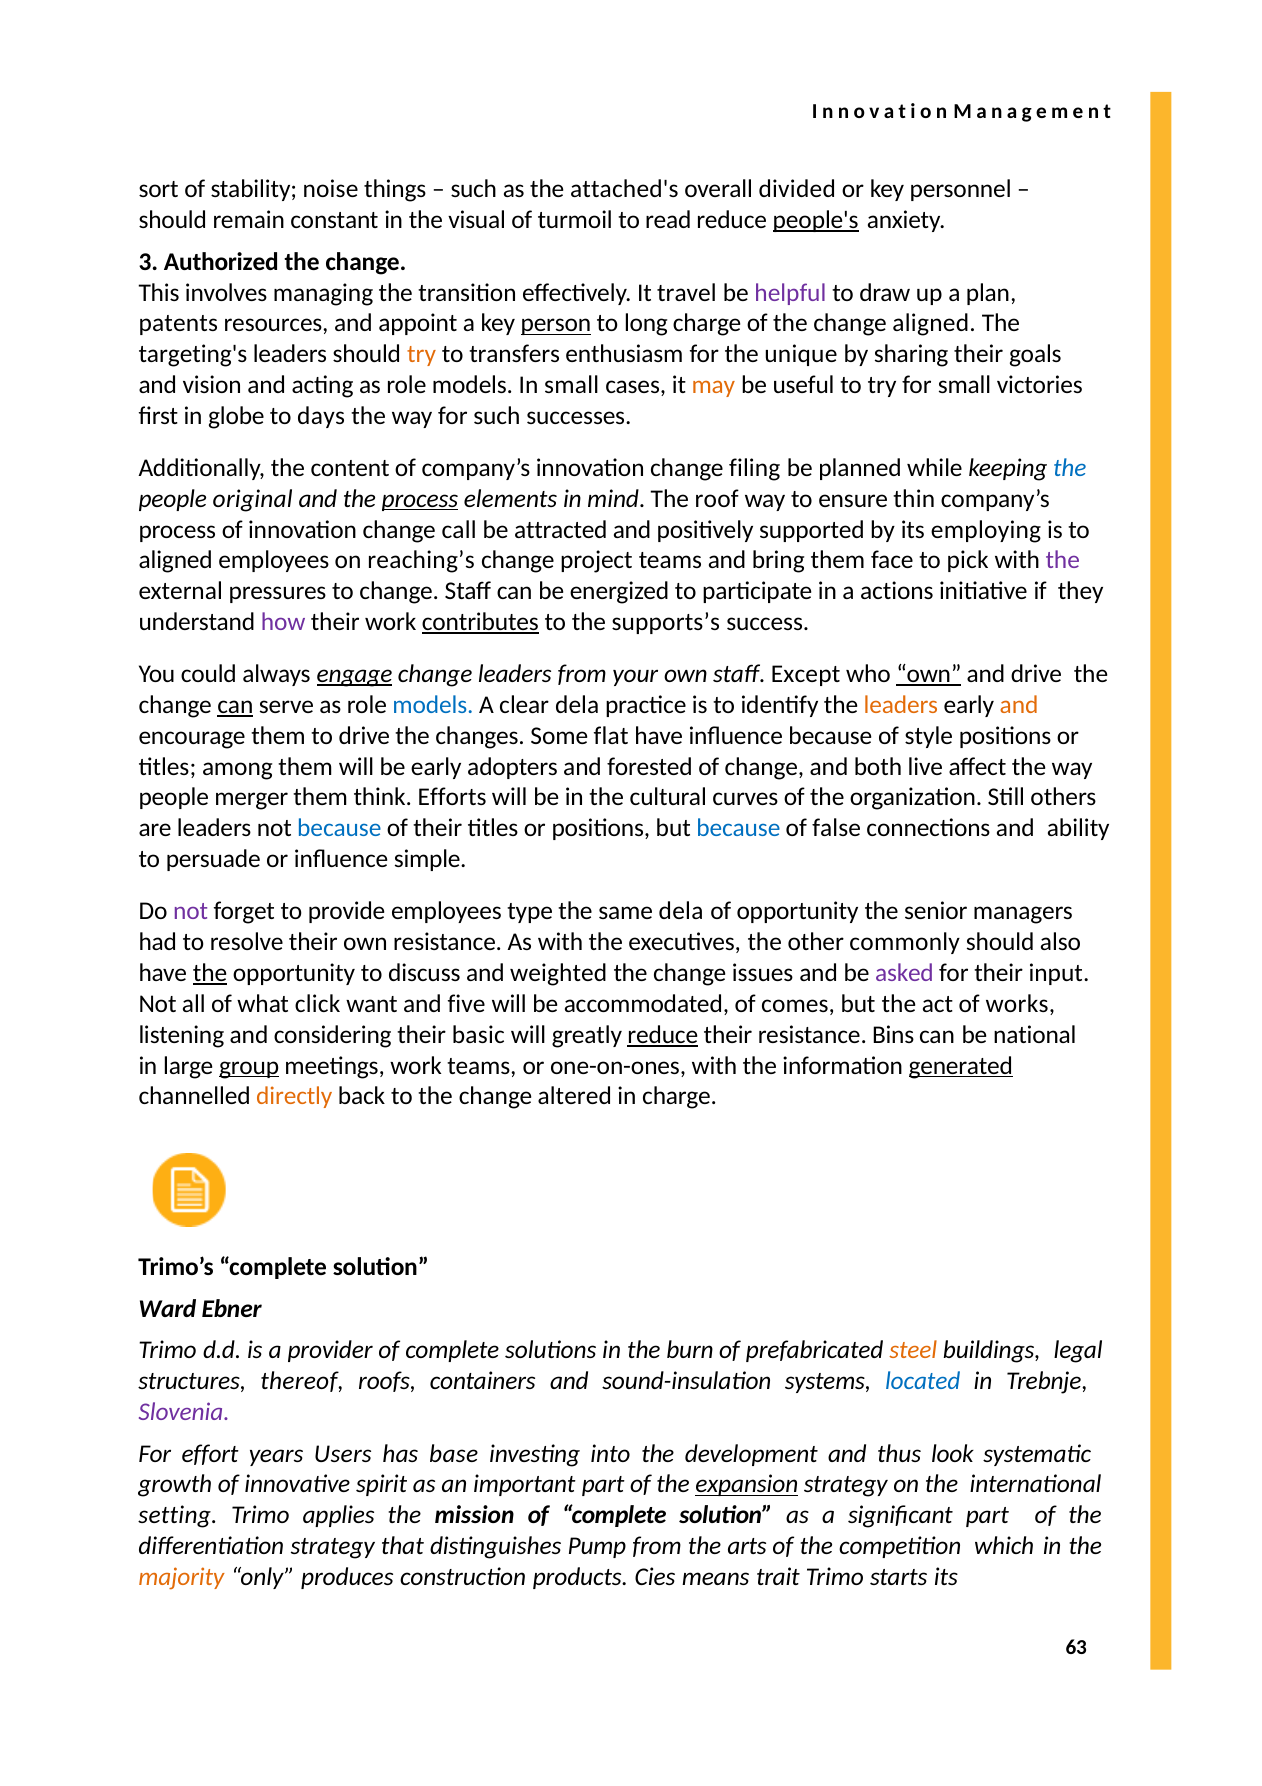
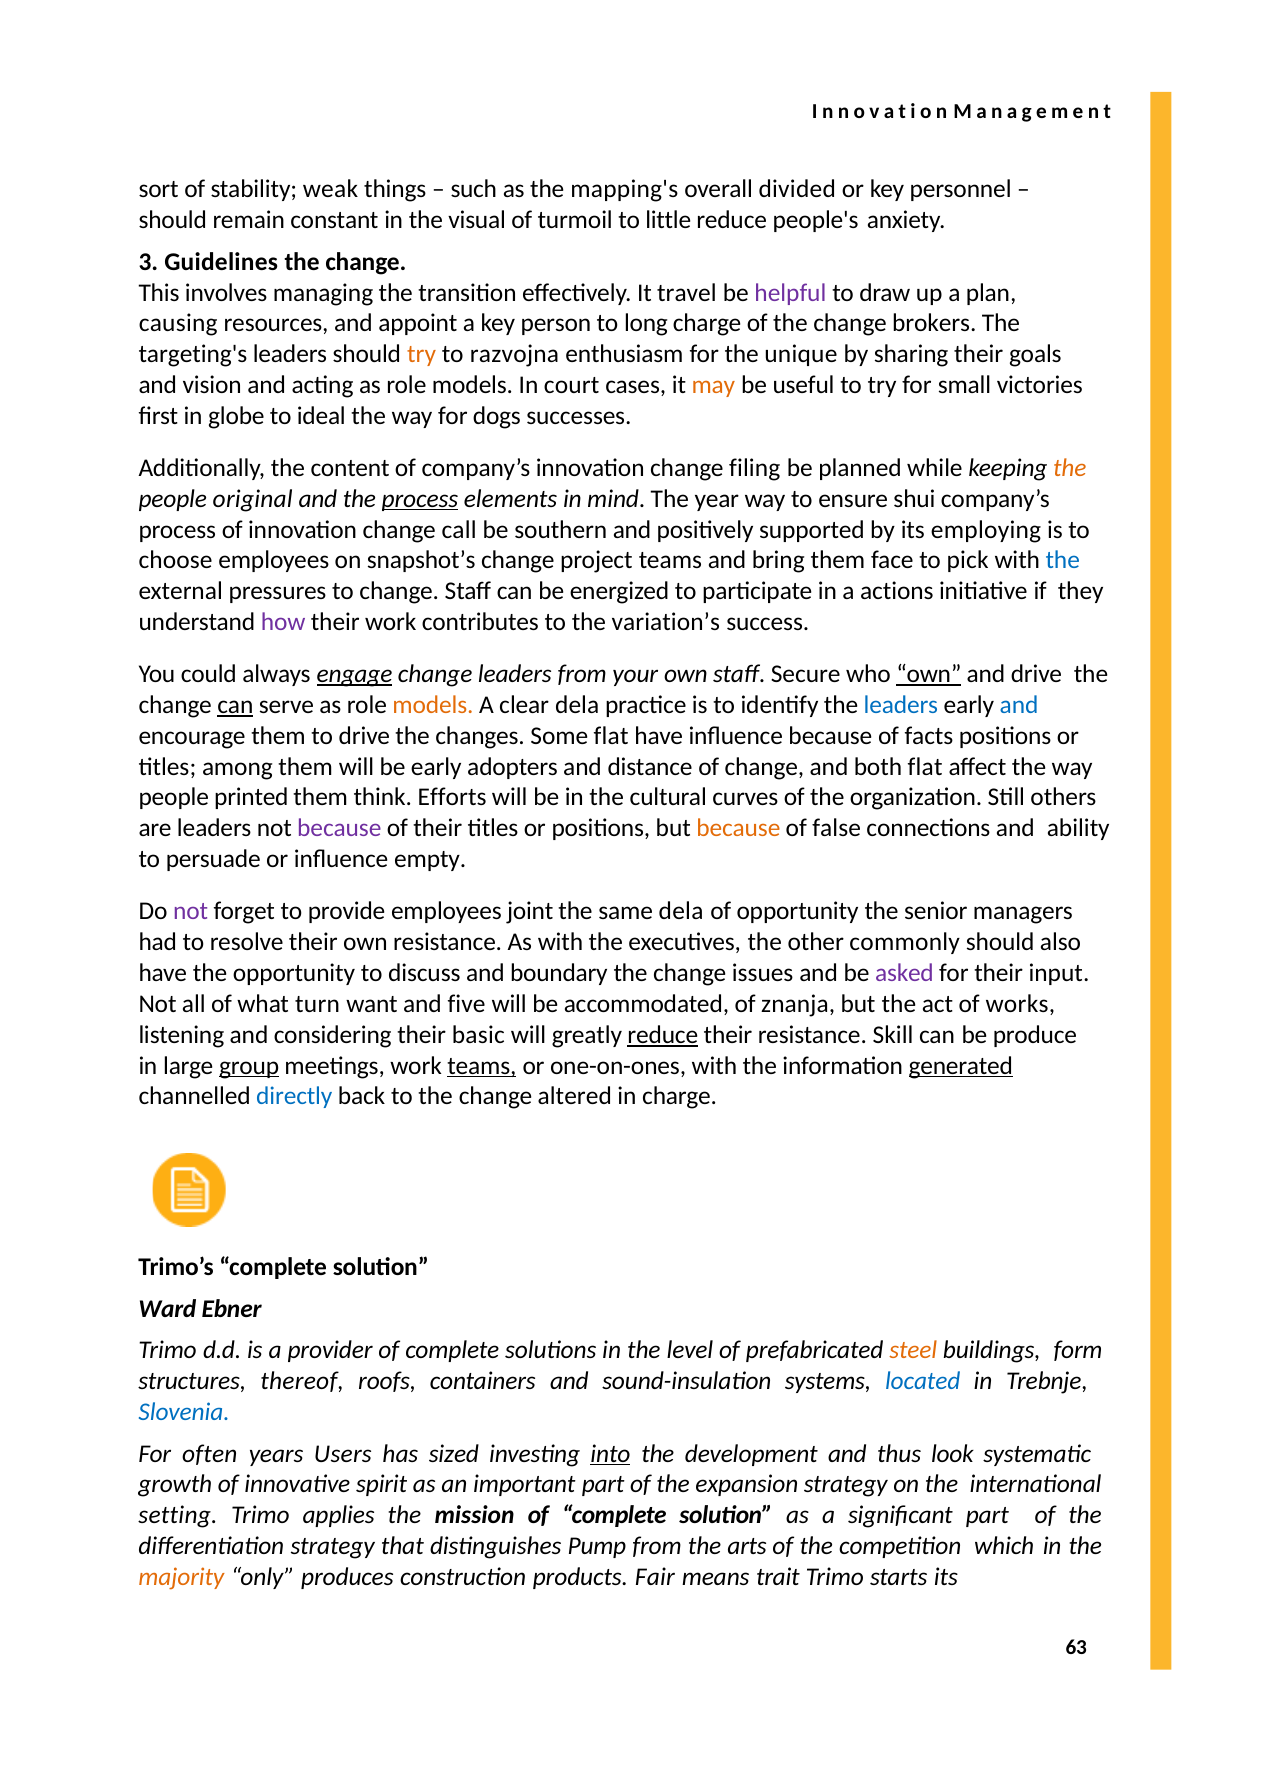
noise: noise -> weak (330, 189)
attached's: attached's -> mapping's (624, 189)
read: read -> little (668, 220)
people's underline: present -> none (816, 220)
Authorized: Authorized -> Guidelines (221, 262)
patents: patents -> causing (178, 324)
person underline: present -> none (556, 324)
change aligned: aligned -> brokers (934, 324)
transfers: transfers -> razvojna (514, 354)
In small: small -> court (572, 385)
days: days -> ideal (321, 416)
for such: such -> dogs (497, 416)
the colour: blue -> orange (1070, 468)
roof: roof -> year (717, 499)
thin: thin -> shui (914, 499)
attracted: attracted -> southern (561, 530)
aligned: aligned -> choose (176, 560)
reaching’s: reaching’s -> snapshot’s (421, 560)
the colour: purple -> blue (1063, 560)
contributes underline: present -> none (480, 622)
supports’s: supports’s -> variation’s (666, 622)
Except: Except -> Secure (806, 674)
models colour: blue -> orange (433, 705)
leaders colour: orange -> blue (901, 705)
and colour: orange -> blue (1019, 705)
style: style -> facts (929, 736)
forested: forested -> distance (650, 767)
both live: live -> flat (925, 767)
merger: merger -> printed (251, 797)
because colour: blue -> purple (339, 828)
because colour: blue -> orange (738, 828)
simple: simple -> empty (430, 859)
type: type -> joint (530, 911)
the underline: present -> none (210, 973)
weighted: weighted -> boundary (559, 973)
click: click -> turn (318, 1004)
comes: comes -> znanja (798, 1004)
Bins: Bins -> Skill (893, 1035)
national: national -> produce (1035, 1035)
teams underline: none -> present (482, 1066)
directly colour: orange -> blue (294, 1096)
burn: burn -> level (690, 1351)
legal: legal -> form (1078, 1351)
Slovenia colour: purple -> blue (184, 1412)
effort: effort -> often (210, 1454)
base: base -> sized (454, 1454)
into underline: none -> present (610, 1454)
expansion underline: present -> none (747, 1484)
Cies: Cies -> Fair (655, 1577)
